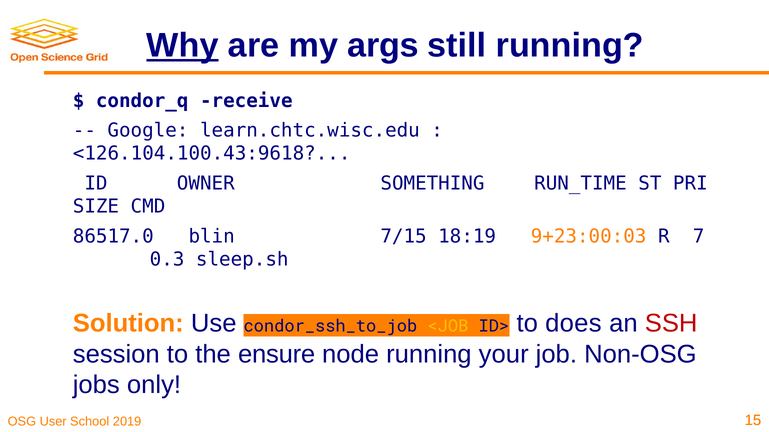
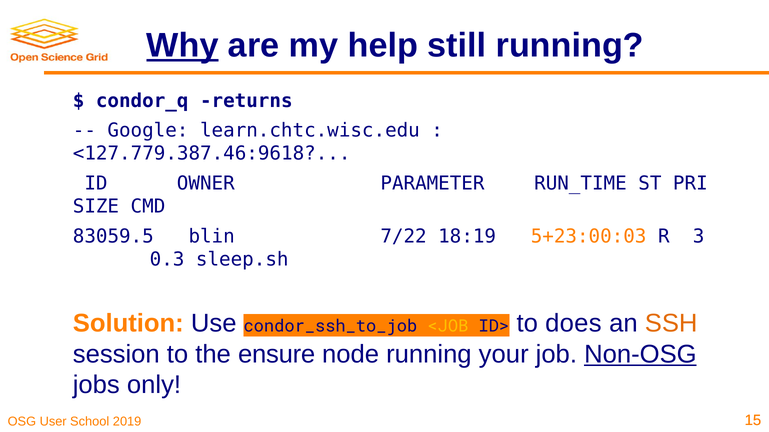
args: args -> help (383, 46)
receive: receive -> returns (246, 101)
<126.104.100.43:9618: <126.104.100.43:9618 -> <127.779.387.46:9618 (212, 154)
SOMETHING: SOMETHING -> PARAMETER (432, 184)
86517.0: 86517.0 -> 83059.5 (113, 237)
7/15: 7/15 -> 7/22 (404, 237)
9+23:00:03: 9+23:00:03 -> 5+23:00:03 (589, 237)
7: 7 -> 3 (699, 237)
SSH colour: red -> orange (671, 324)
Non-OSG underline: none -> present (640, 355)
